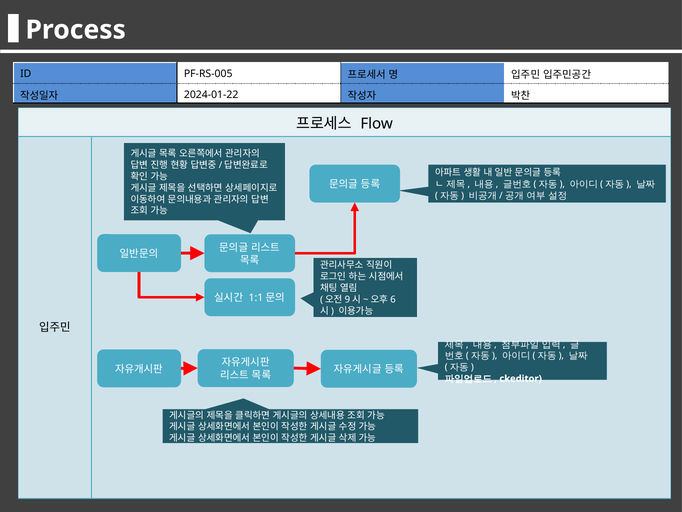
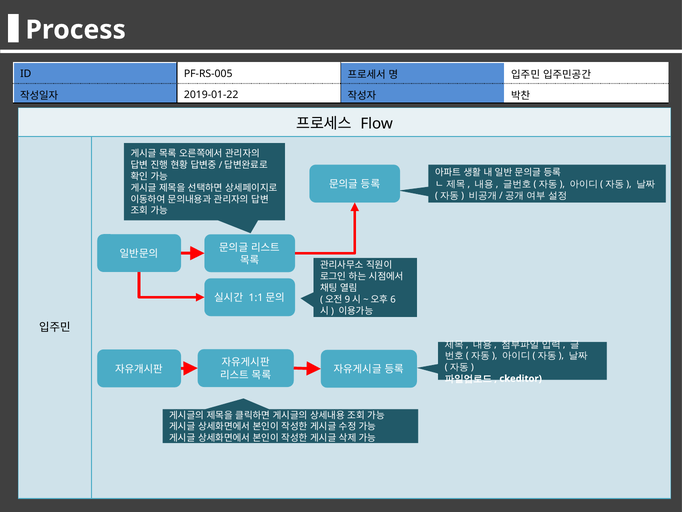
2024-01-22: 2024-01-22 -> 2019-01-22 (211, 95)
